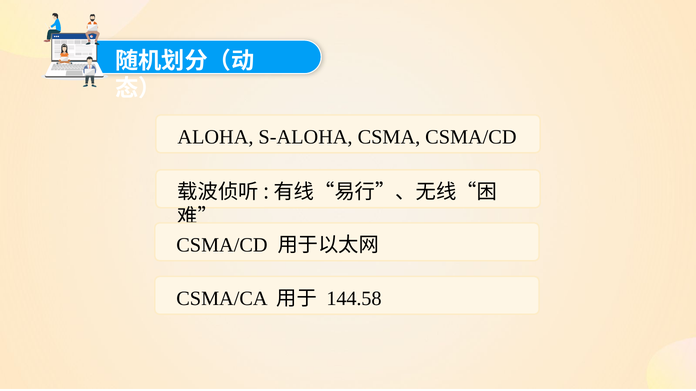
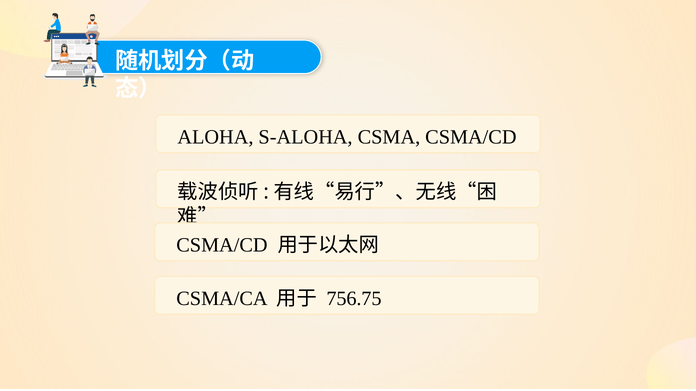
144.58: 144.58 -> 756.75 (354, 299)
